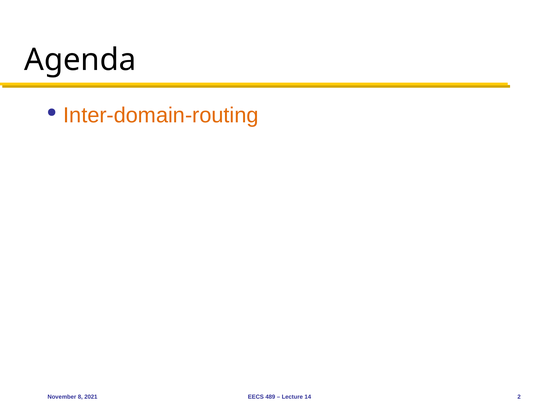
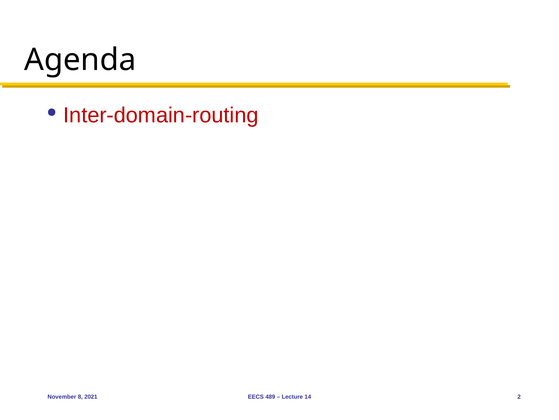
Inter-domain-routing colour: orange -> red (161, 115)
